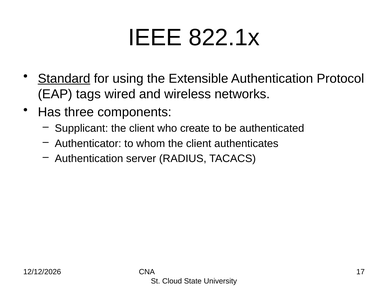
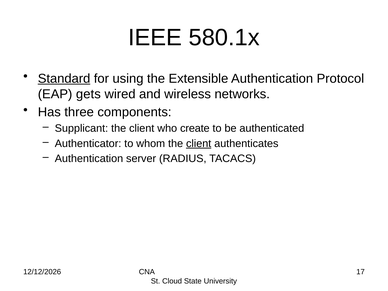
822.1x: 822.1x -> 580.1x (224, 38)
tags: tags -> gets (88, 94)
client underline: none -> present (199, 143)
